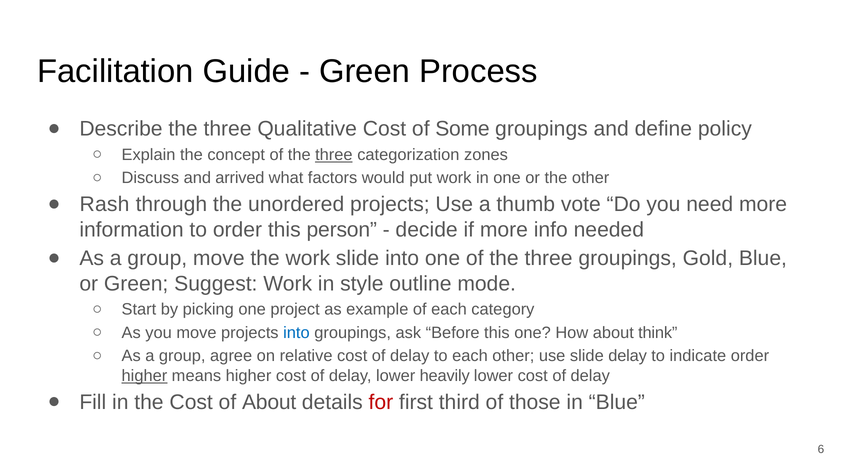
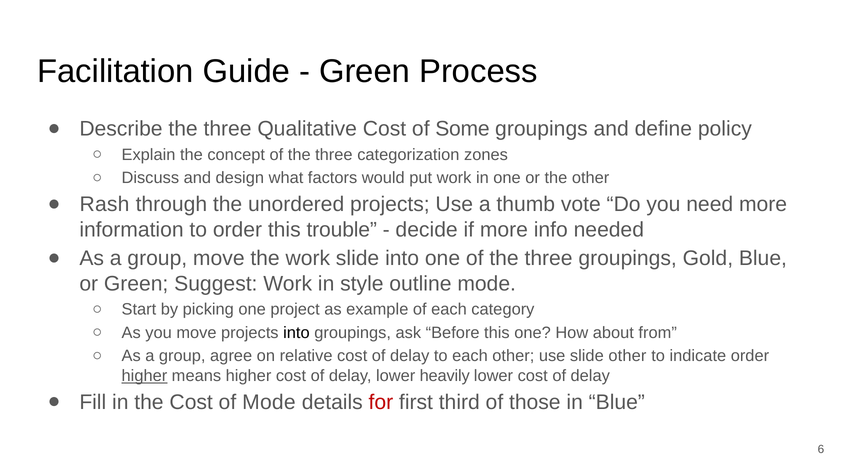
three underline: present -> none (334, 155)
arrived: arrived -> design (240, 178)
person: person -> trouble (342, 230)
into colour: blue -> black (296, 333)
think: think -> from (658, 333)
slide delay: delay -> other (627, 356)
of About: About -> Mode (269, 402)
